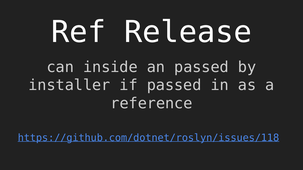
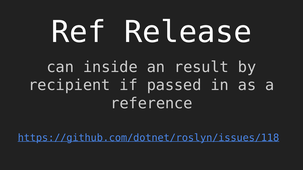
an passed: passed -> result (201, 67)
installer: installer -> recipient (69, 85)
